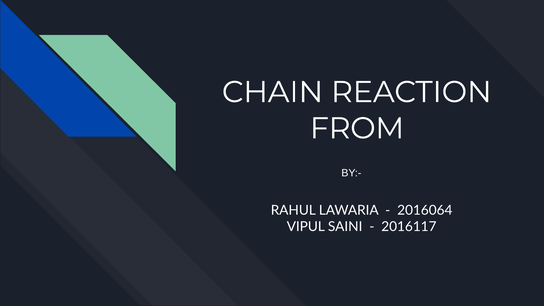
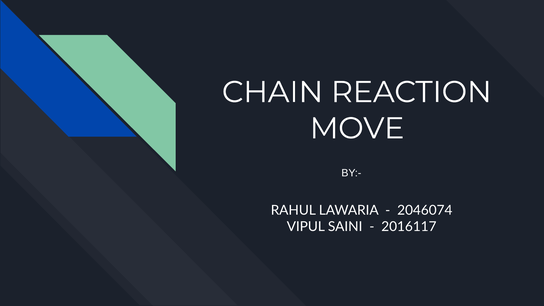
FROM: FROM -> MOVE (357, 128)
2016064: 2016064 -> 2046074 (425, 210)
